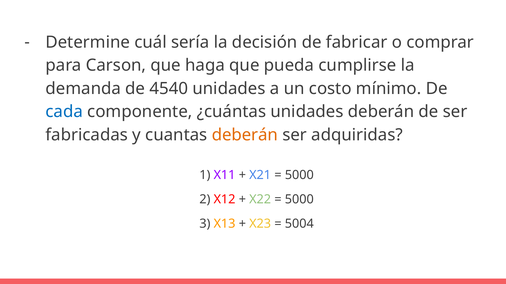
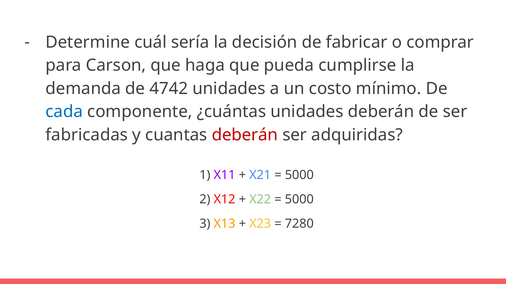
4540: 4540 -> 4742 (169, 89)
deberán colour: orange -> red (245, 135)
5004: 5004 -> 7280 (299, 224)
